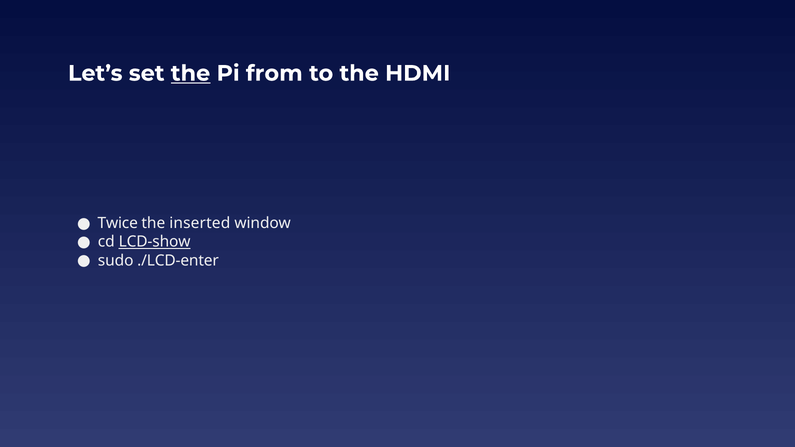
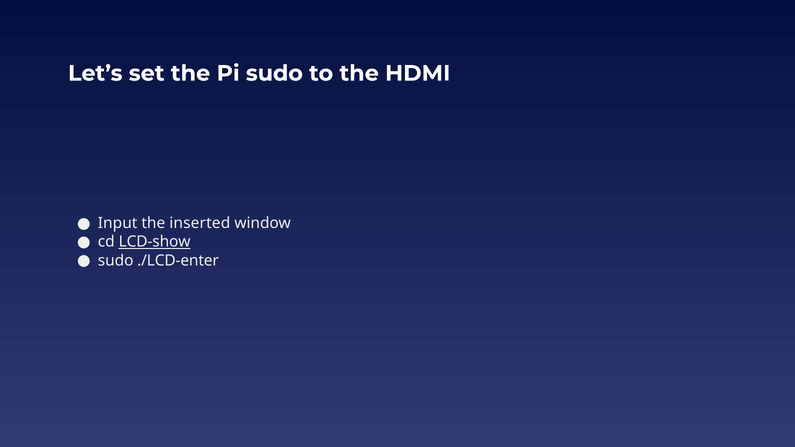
the underline: present -> none (191, 73)
Pi from: from -> sudo (274, 73)
Twice: Twice -> Input (118, 223)
